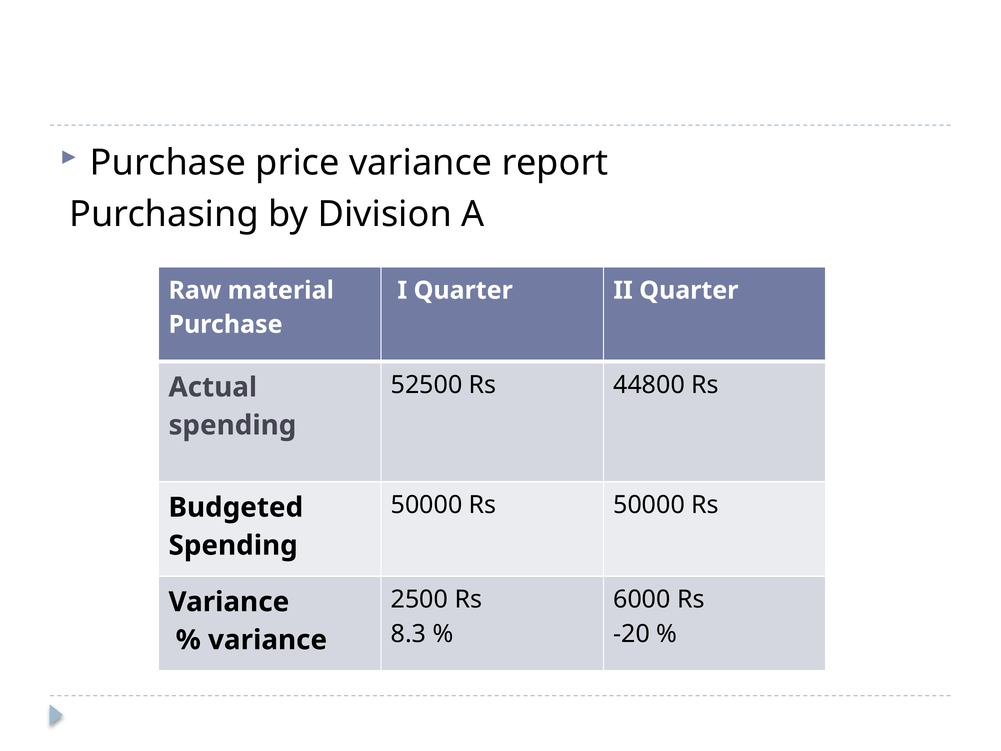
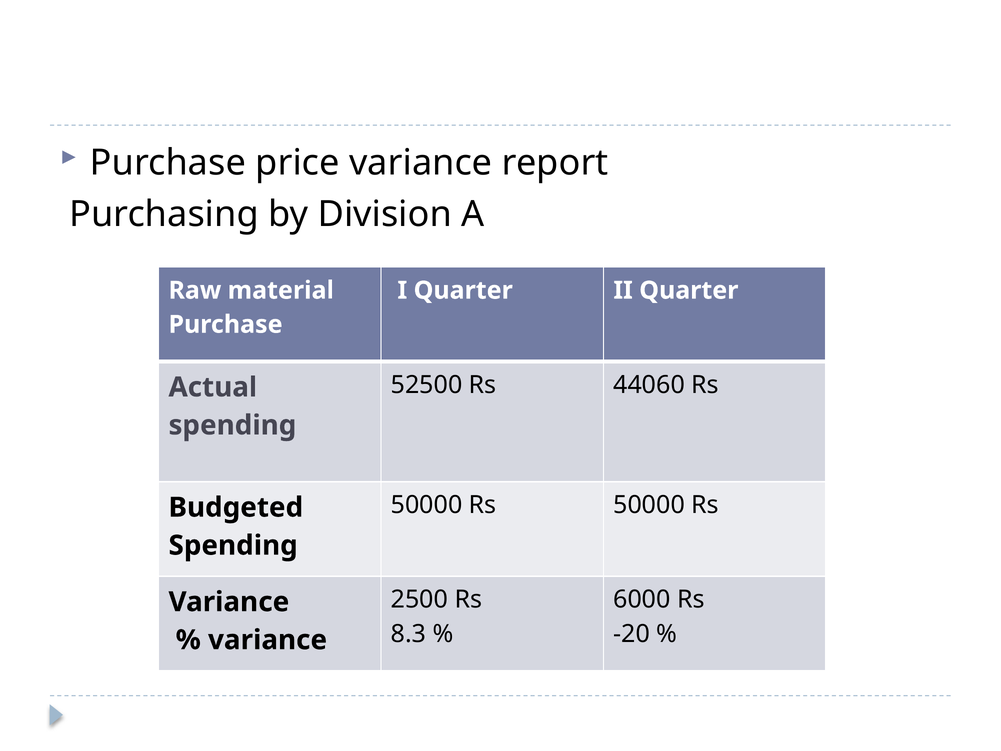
44800: 44800 -> 44060 (649, 385)
